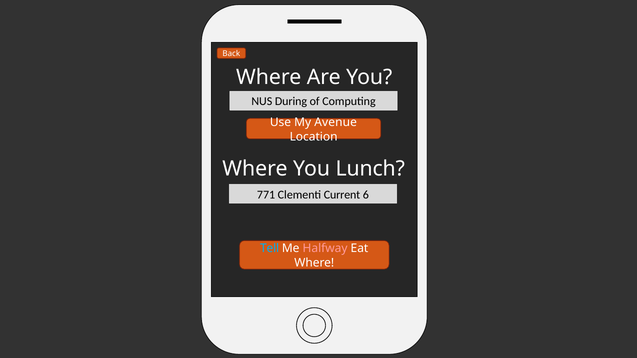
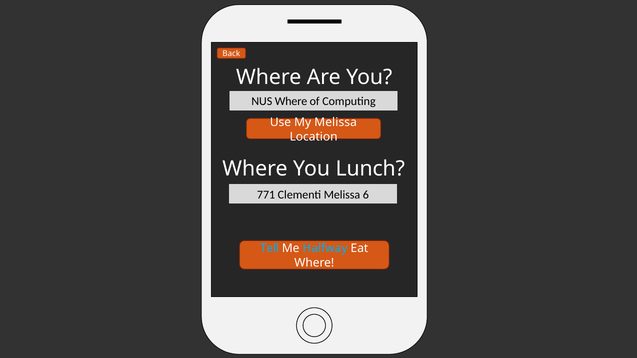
NUS During: During -> Where (291, 102)
My Avenue: Avenue -> Melissa (336, 122)
Clementi Current: Current -> Melissa (342, 195)
Halfway colour: pink -> light blue (325, 249)
